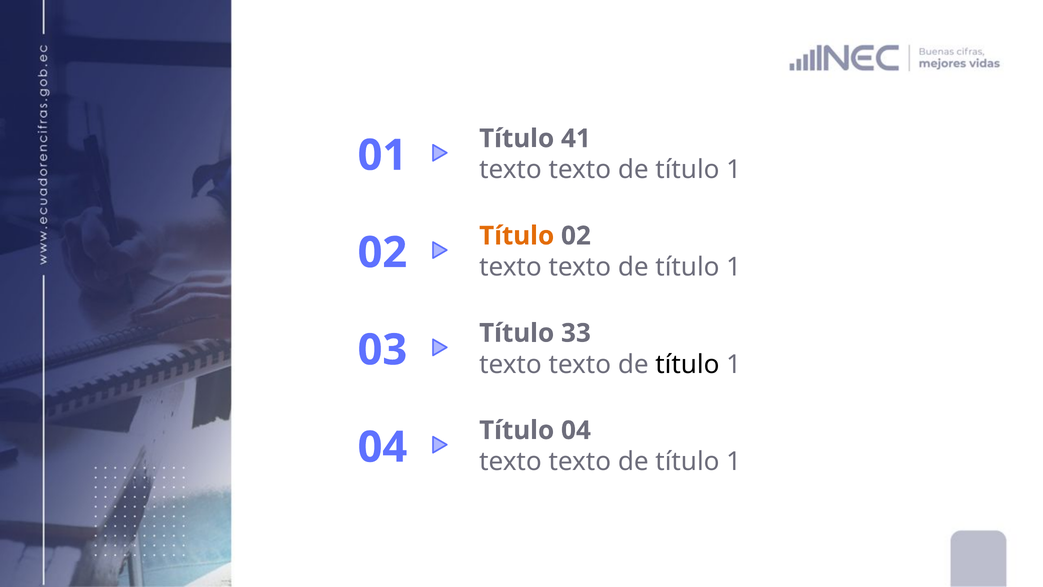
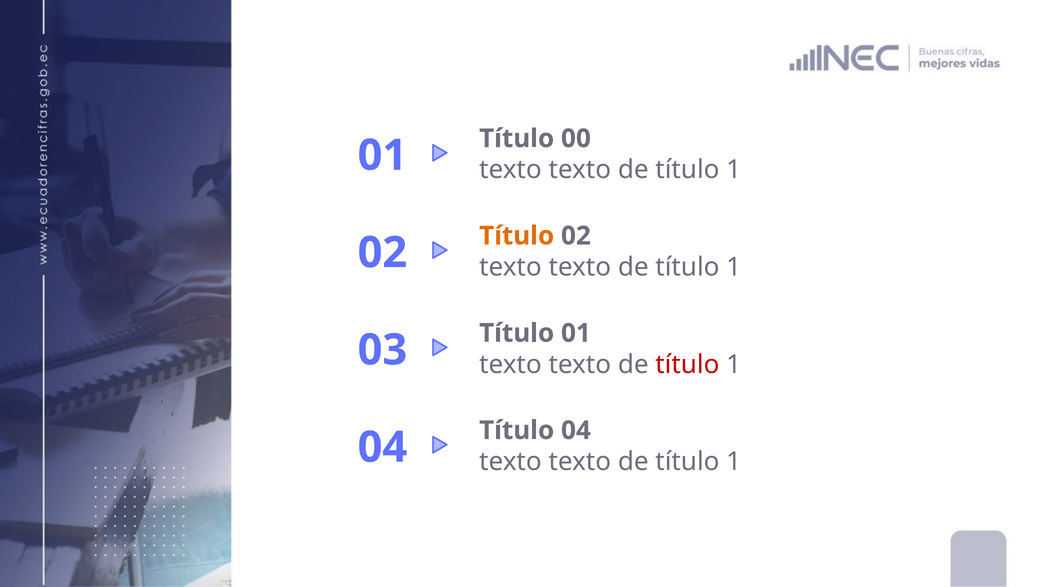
41: 41 -> 00 (576, 138)
Título 33: 33 -> 01 (576, 333)
título colour: black -> red (687, 364)
